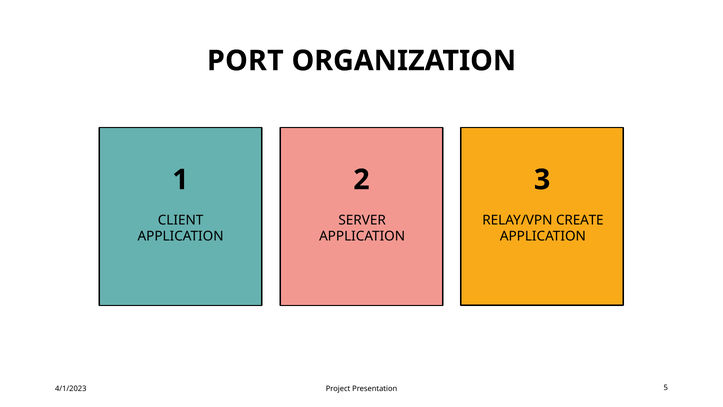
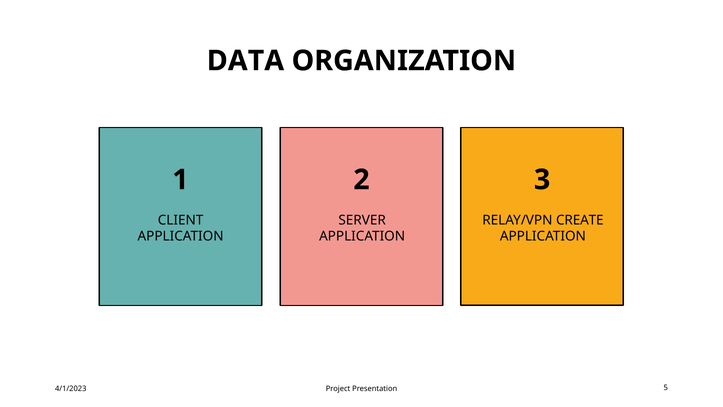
PORT: PORT -> DATA (245, 61)
